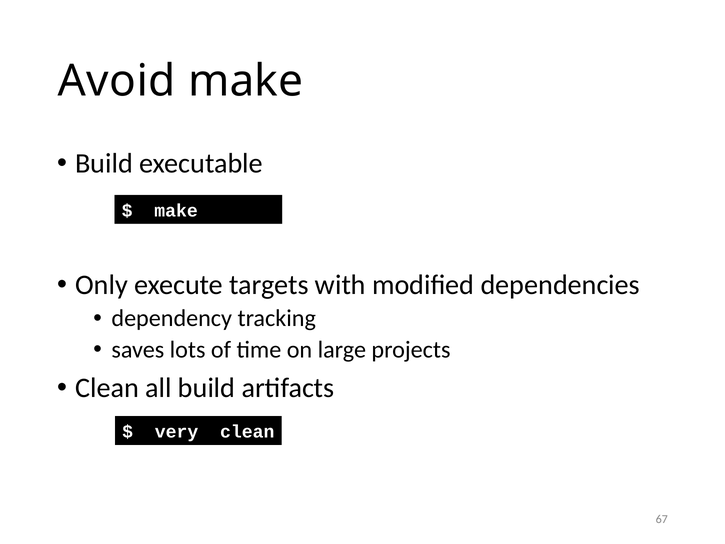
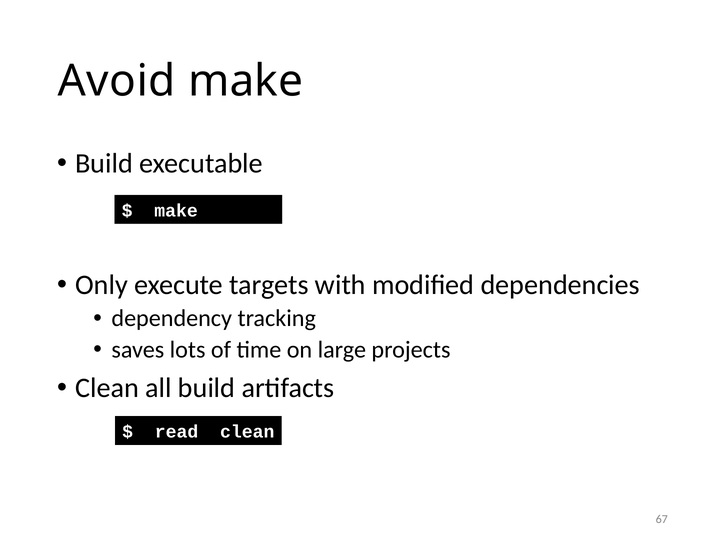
very: very -> read (177, 432)
